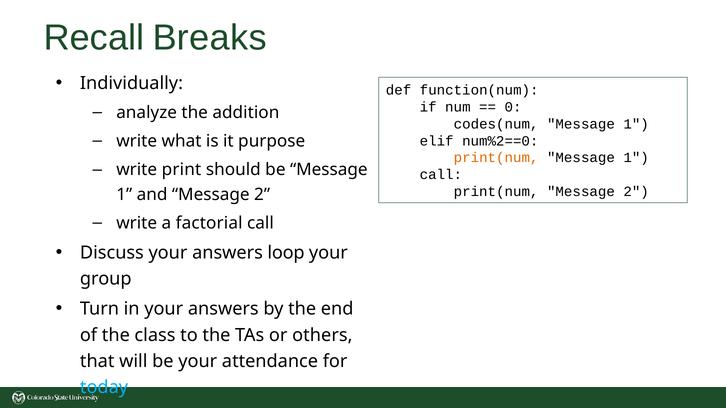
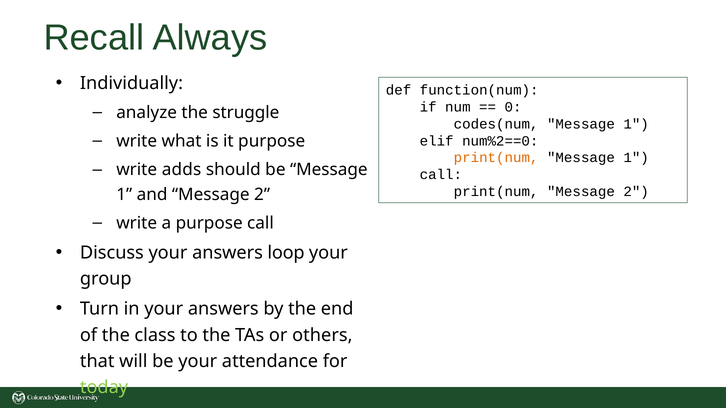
Breaks: Breaks -> Always (210, 38)
addition: addition -> struggle (246, 113)
print: print -> adds (181, 170)
a factorial: factorial -> purpose (209, 223)
today colour: light blue -> light green (104, 388)
